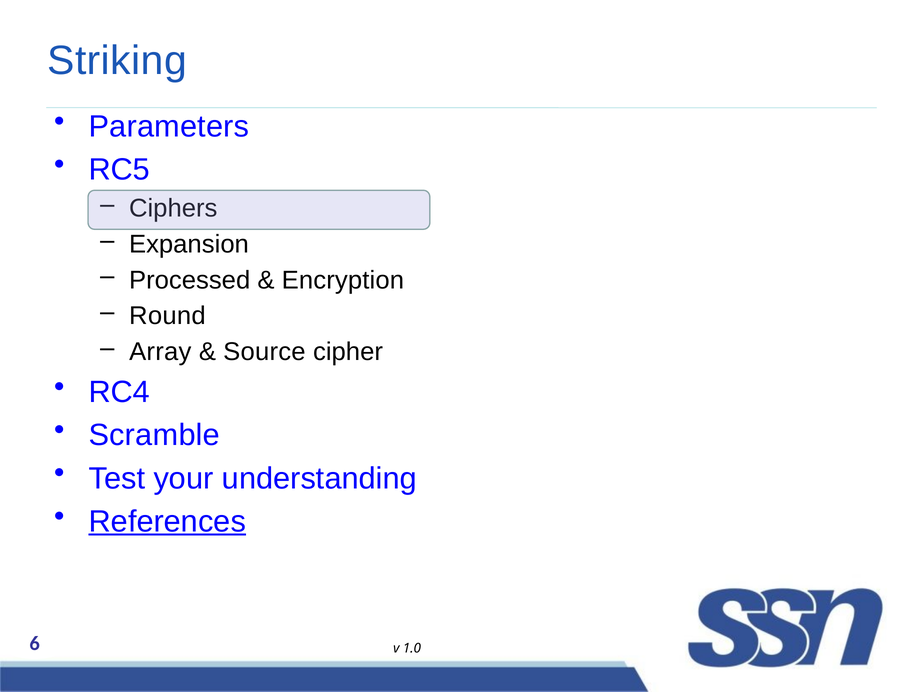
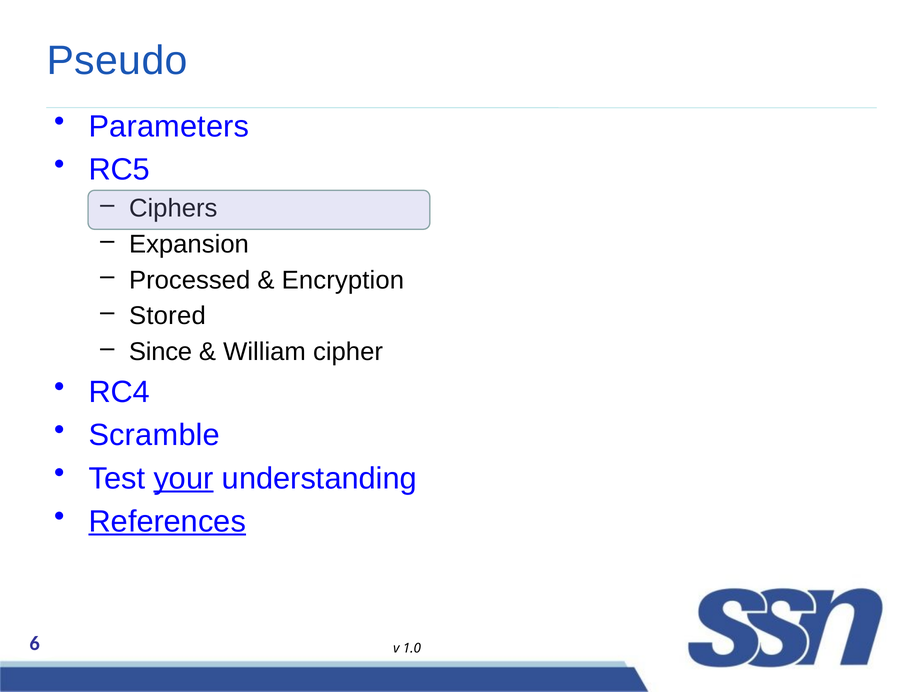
Striking: Striking -> Pseudo (117, 61)
Round: Round -> Stored (167, 316)
Array: Array -> Since (161, 352)
Source: Source -> William (265, 352)
your underline: none -> present (183, 479)
